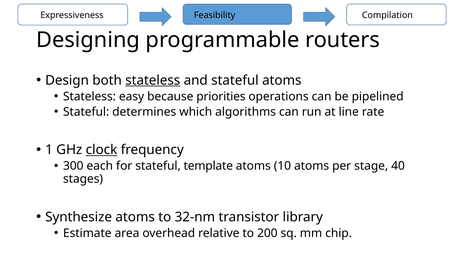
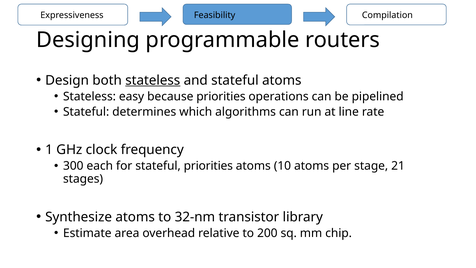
clock underline: present -> none (102, 150)
stateful template: template -> priorities (208, 166)
40: 40 -> 21 (398, 166)
